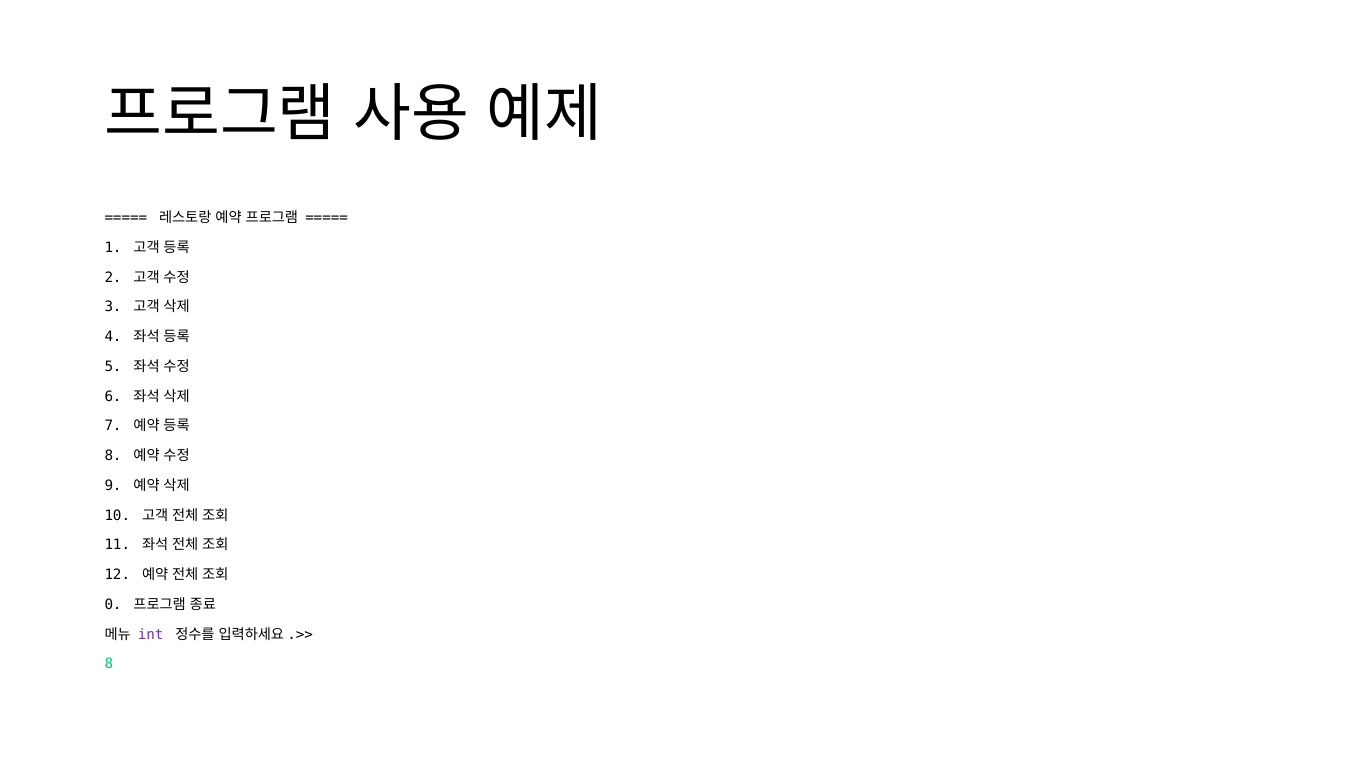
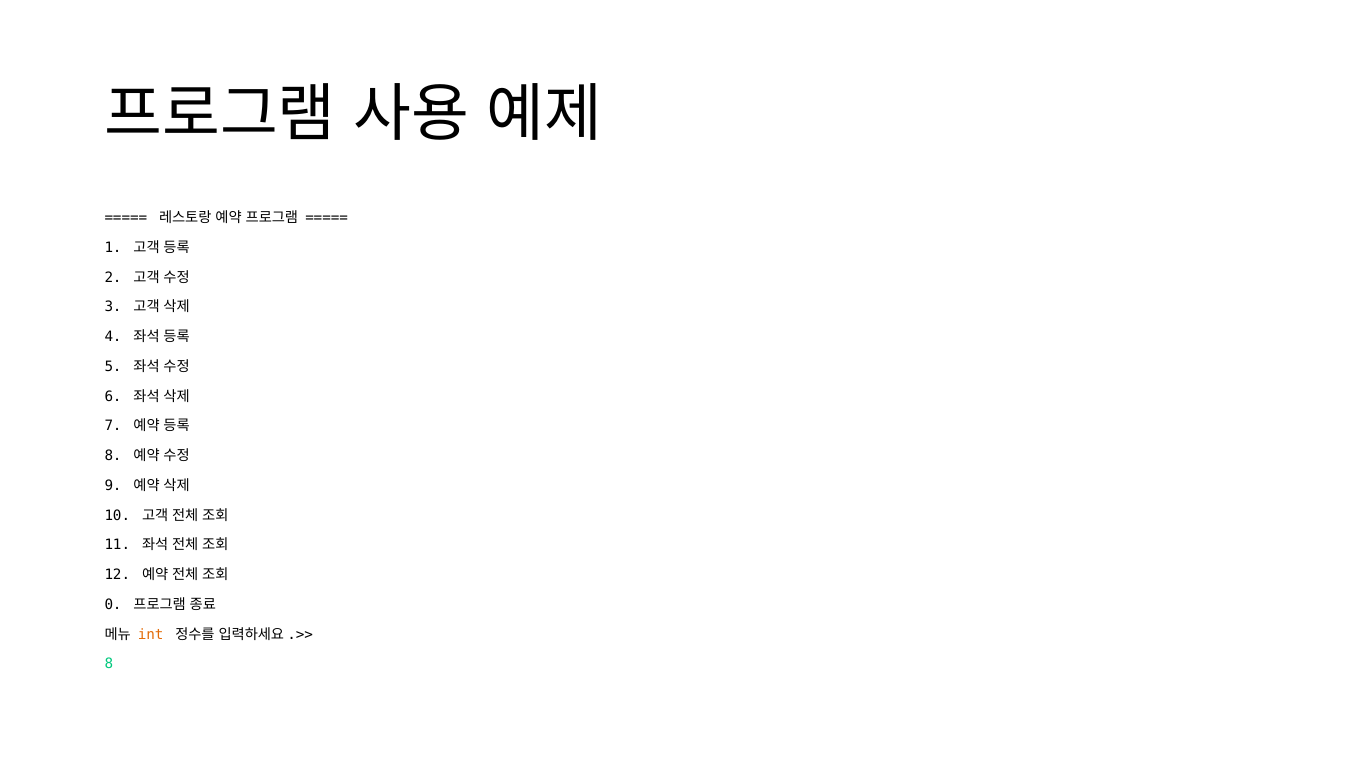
int colour: purple -> orange (151, 635)
